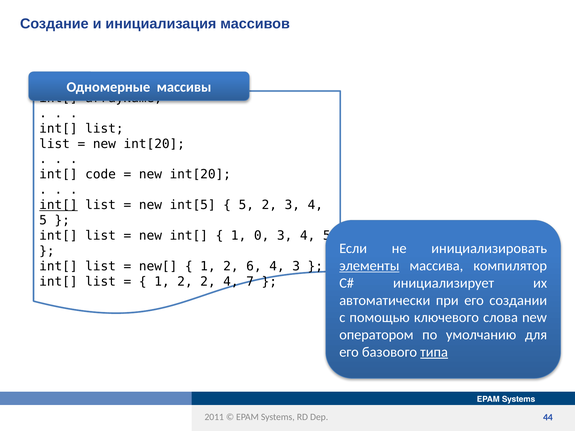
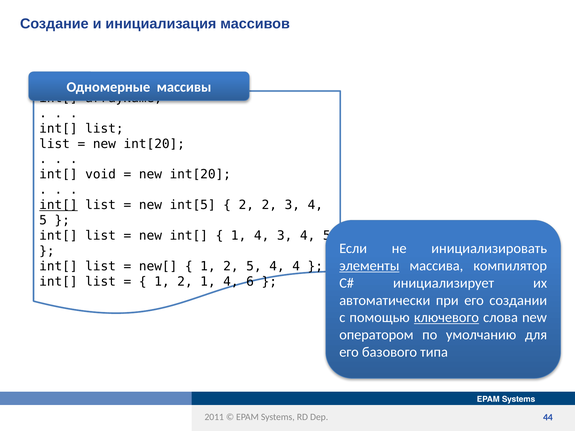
code: code -> void (101, 175)
5: 5 -> 2 (246, 205)
0: 0 -> 4 (262, 236)
2 6: 6 -> 5 (254, 266)
4 3: 3 -> 4 (296, 266)
2 2: 2 -> 1 (208, 282)
7: 7 -> 6 (250, 282)
ключевого underline: none -> present (446, 318)
типа underline: present -> none (434, 352)
